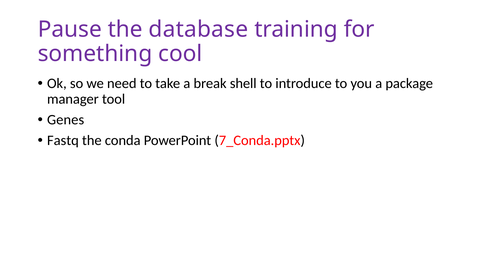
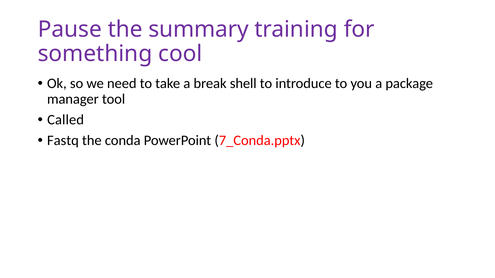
database: database -> summary (199, 29)
Genes: Genes -> Called (66, 120)
